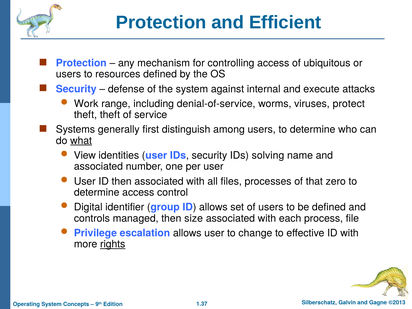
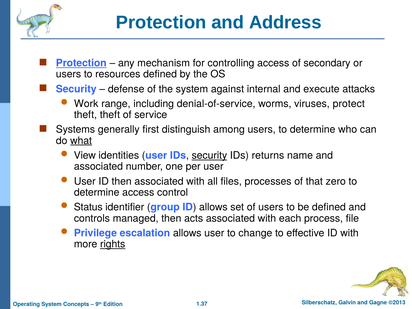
Efficient: Efficient -> Address (285, 22)
Protection underline: none -> present (81, 63)
ubiquitous: ubiquitous -> secondary (327, 63)
security underline: none -> present (209, 155)
solving: solving -> returns (268, 155)
Digital: Digital -> Status (88, 207)
size: size -> acts (194, 218)
